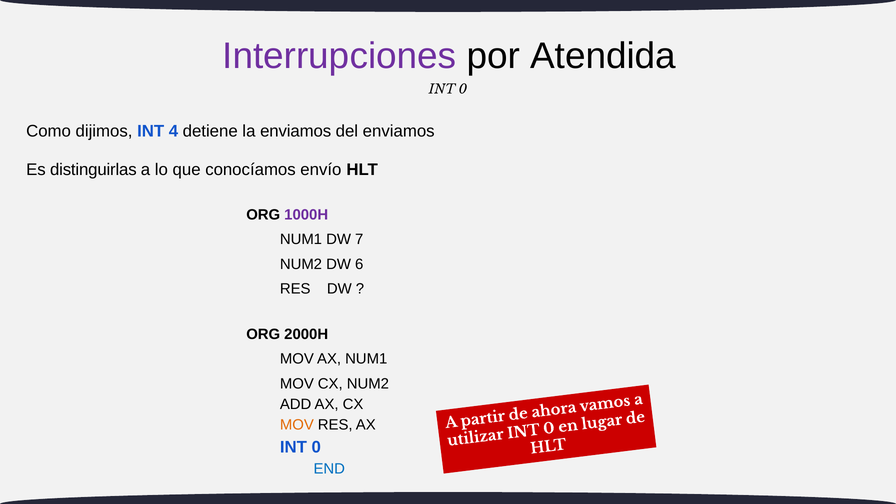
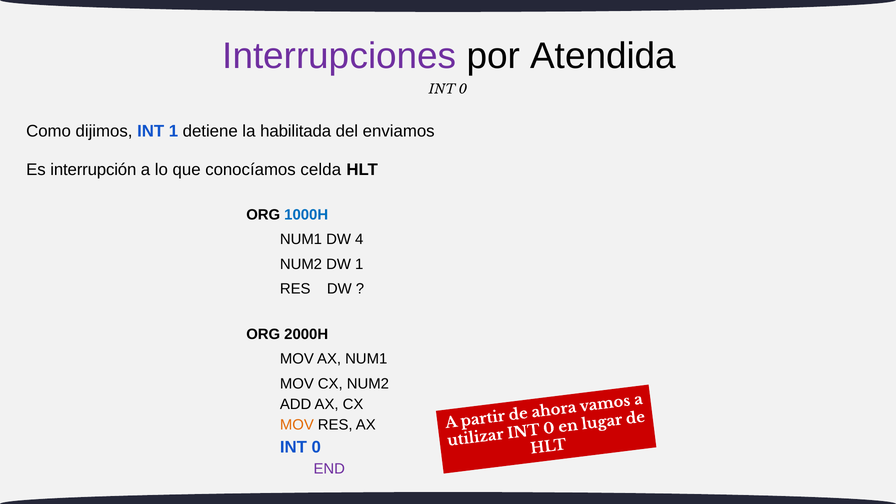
INT 4: 4 -> 1 (173, 131)
la enviamos: enviamos -> habilitada (296, 131)
distinguirlas: distinguirlas -> interrupción (93, 170)
envío: envío -> celda (321, 170)
1000H colour: purple -> blue (306, 215)
7: 7 -> 4 (359, 240)
DW 6: 6 -> 1 (359, 264)
END colour: blue -> purple (329, 469)
